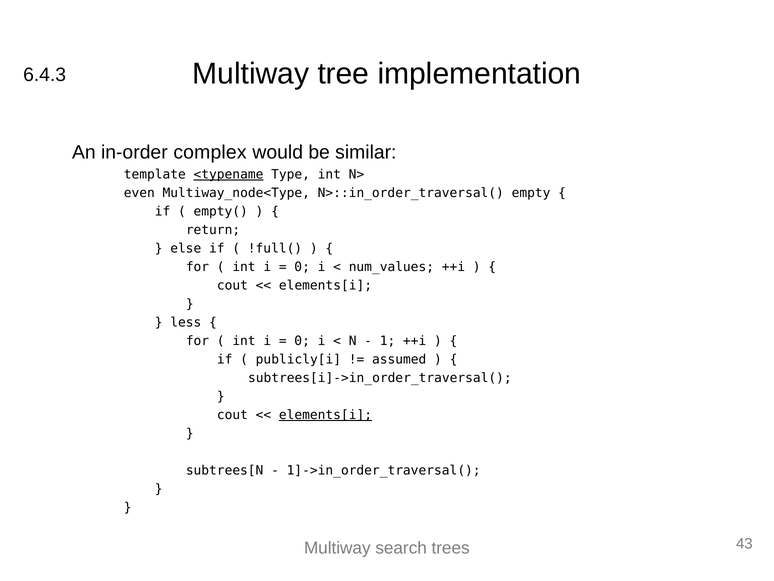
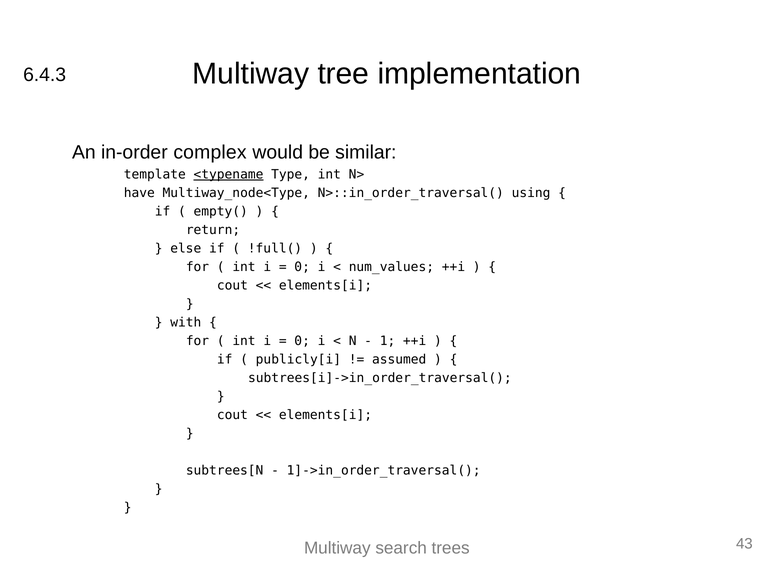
even: even -> have (139, 193)
empty: empty -> using (531, 193)
less: less -> with (186, 322)
elements[i underline: present -> none (325, 415)
